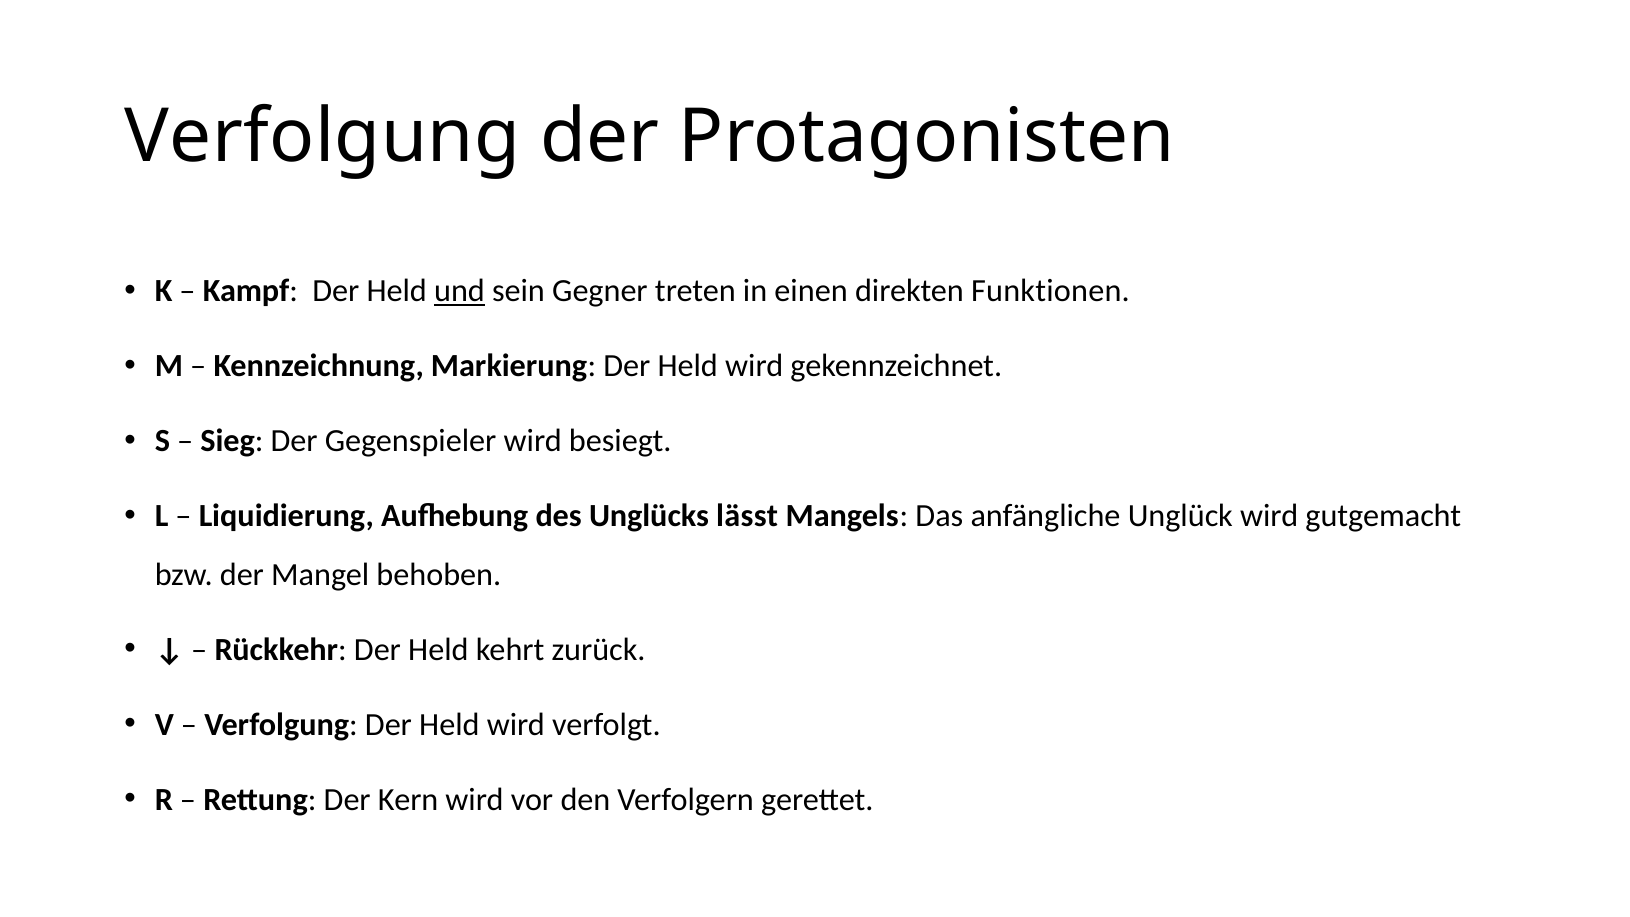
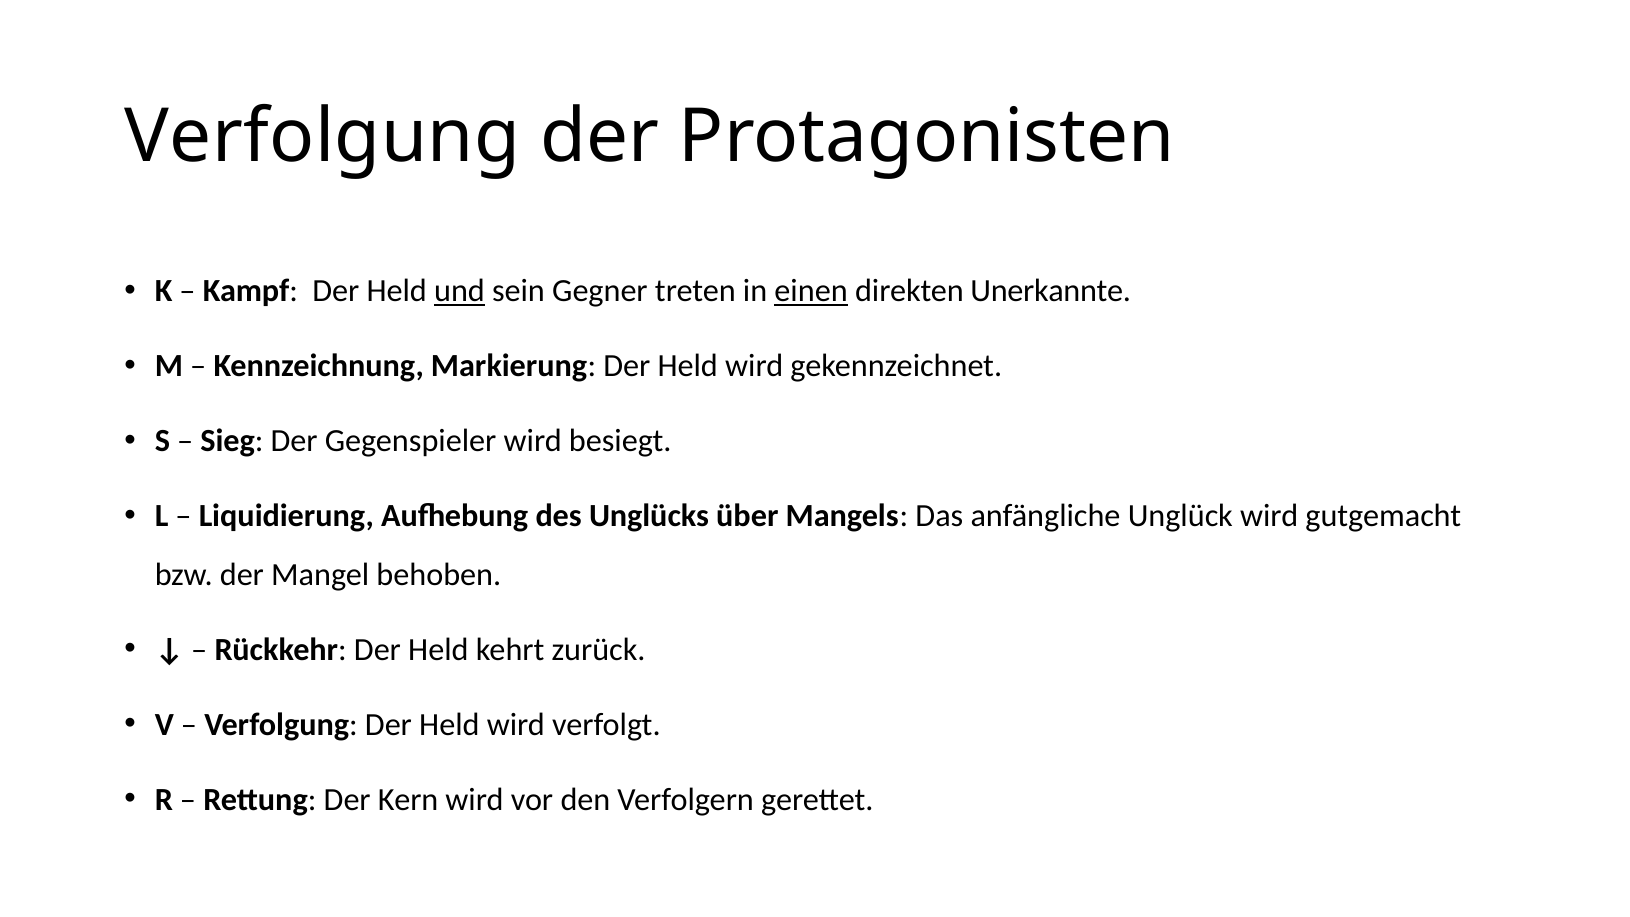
einen underline: none -> present (811, 291)
Funktionen: Funktionen -> Unerkannte (1051, 291)
lässt: lässt -> über (747, 516)
